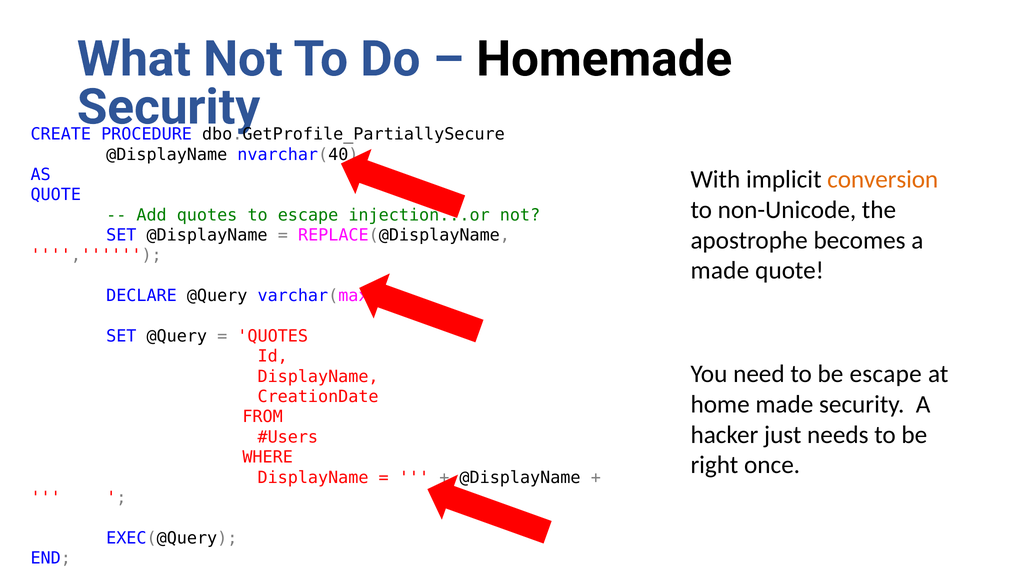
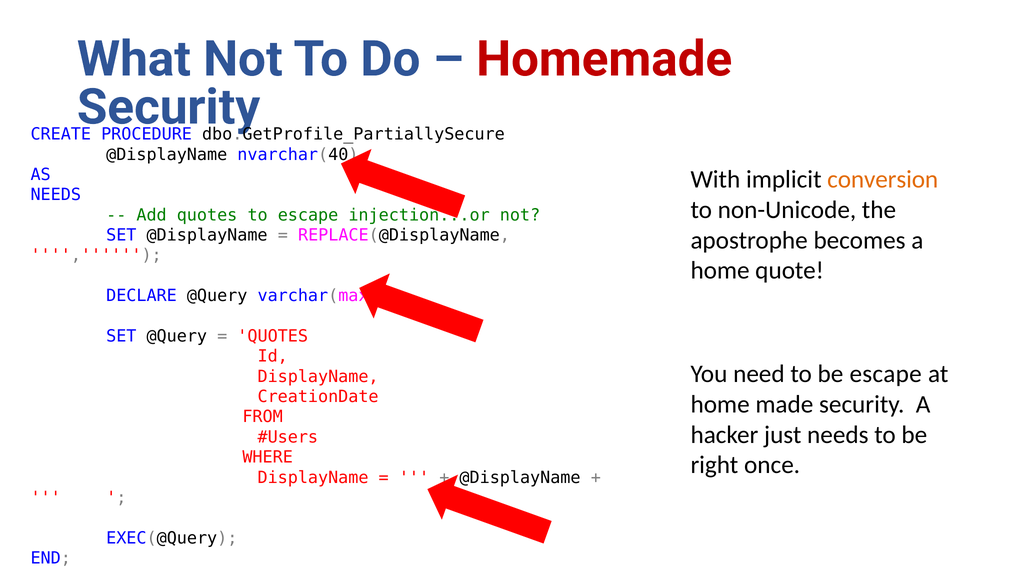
Homemade colour: black -> red (604, 59)
QUOTE: QUOTE -> NEEDS (56, 195)
made: made -> home (720, 270)
